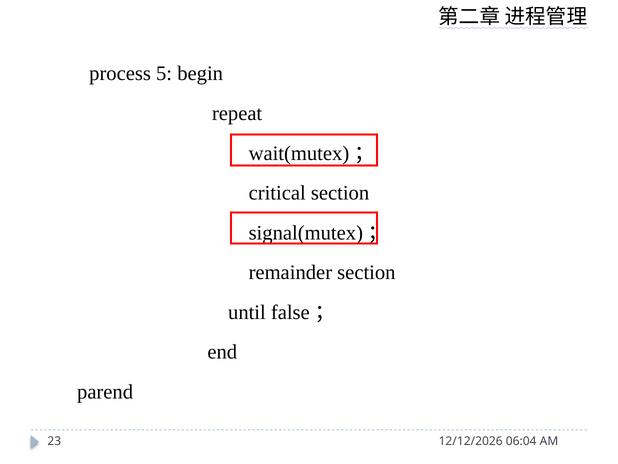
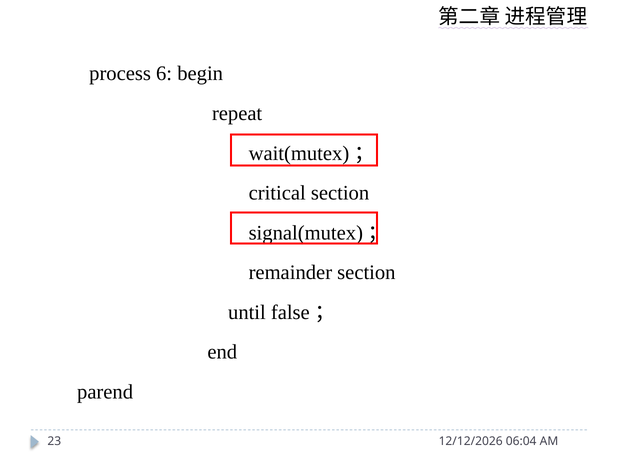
5: 5 -> 6 (164, 74)
